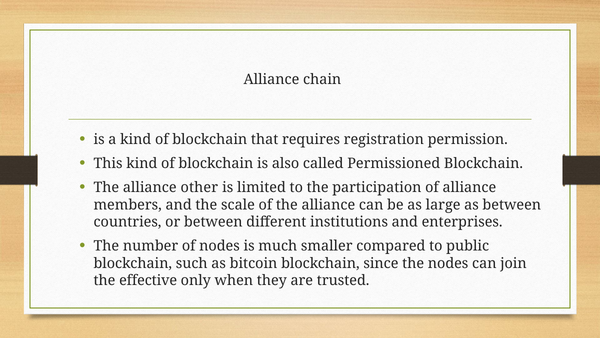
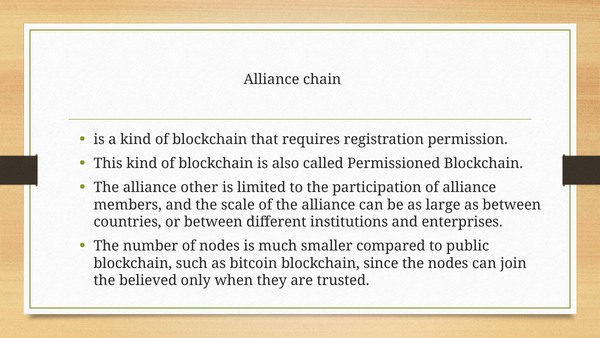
effective: effective -> believed (148, 280)
